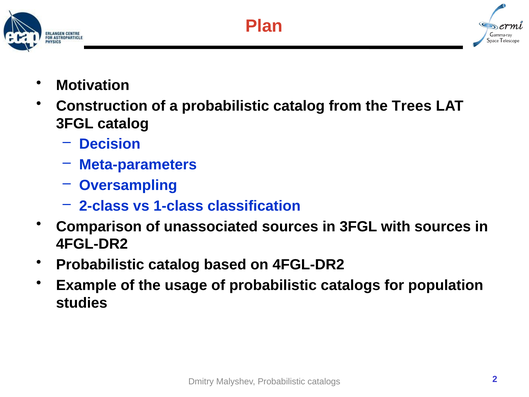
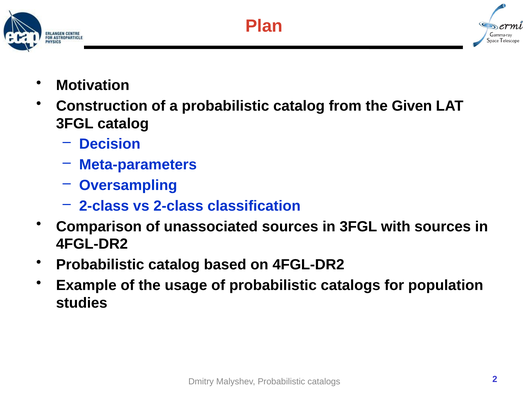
Trees: Trees -> Given (412, 106)
vs 1-class: 1-class -> 2-class (178, 206)
